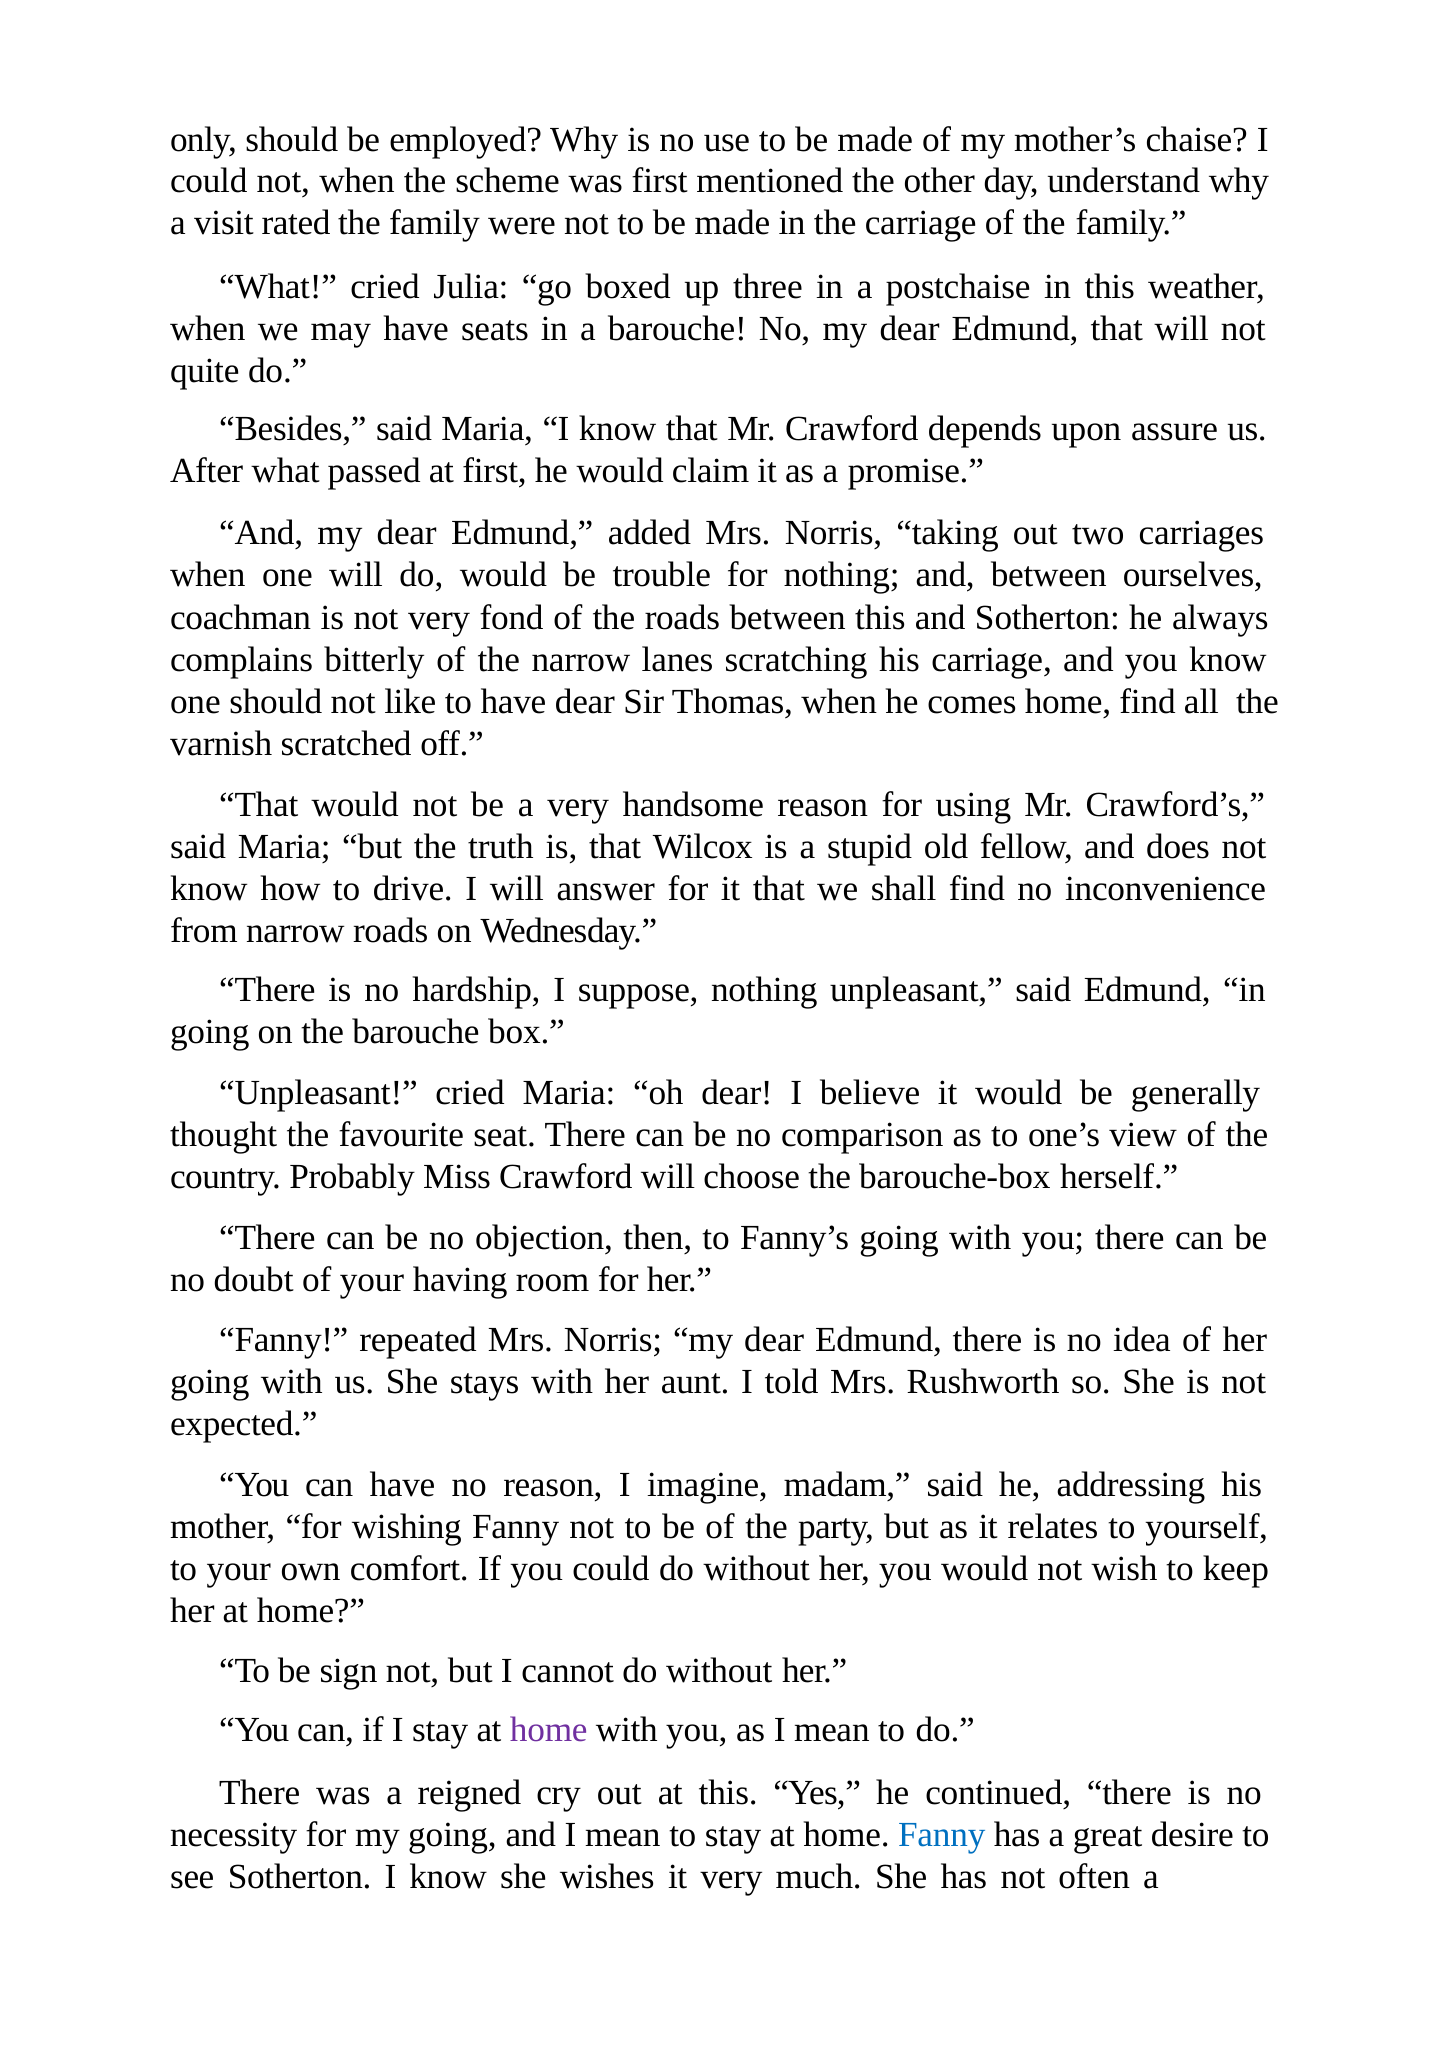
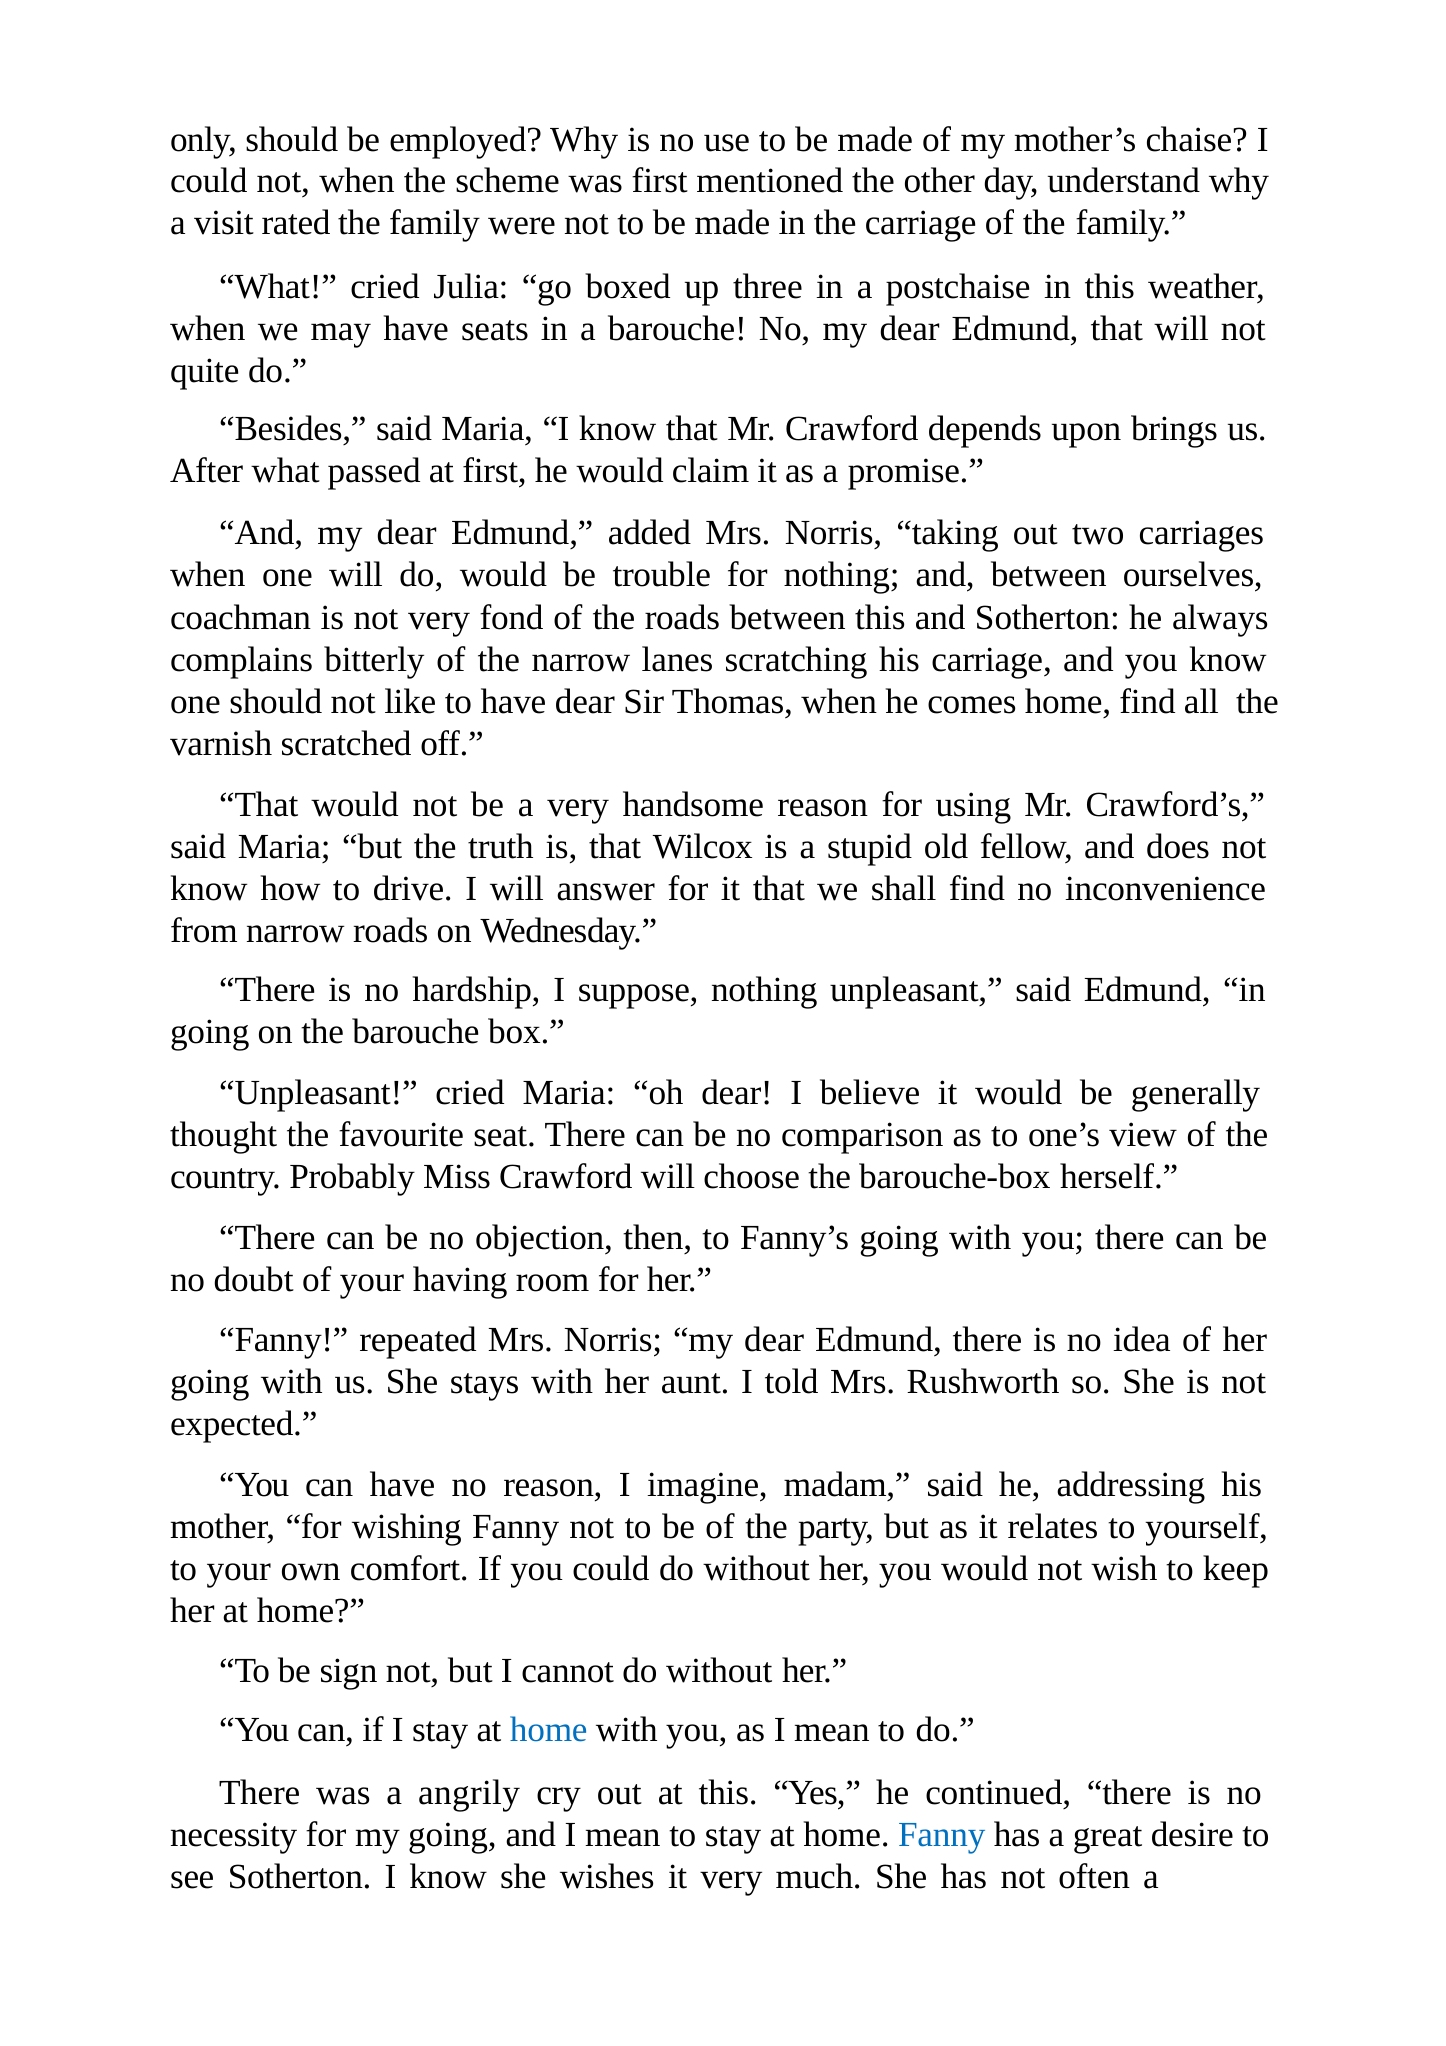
assure: assure -> brings (1174, 429)
home colour: purple -> blue (549, 1730)
reigned: reigned -> angrily (469, 1793)
